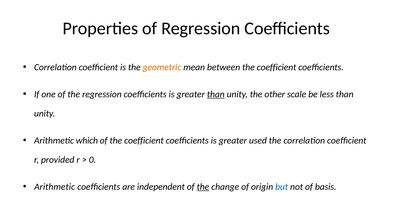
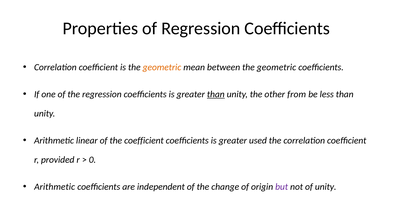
between the coefficient: coefficient -> geometric (276, 67)
scale: scale -> from (297, 94)
which: which -> linear (87, 141)
the underline: present -> none (203, 187)
but colour: blue -> purple (282, 187)
of basis: basis -> unity (326, 187)
